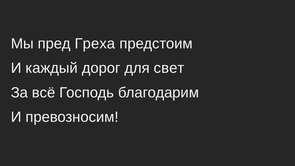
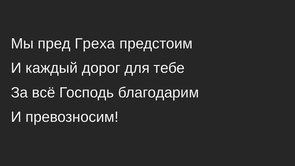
свет: свет -> тебе (169, 68)
